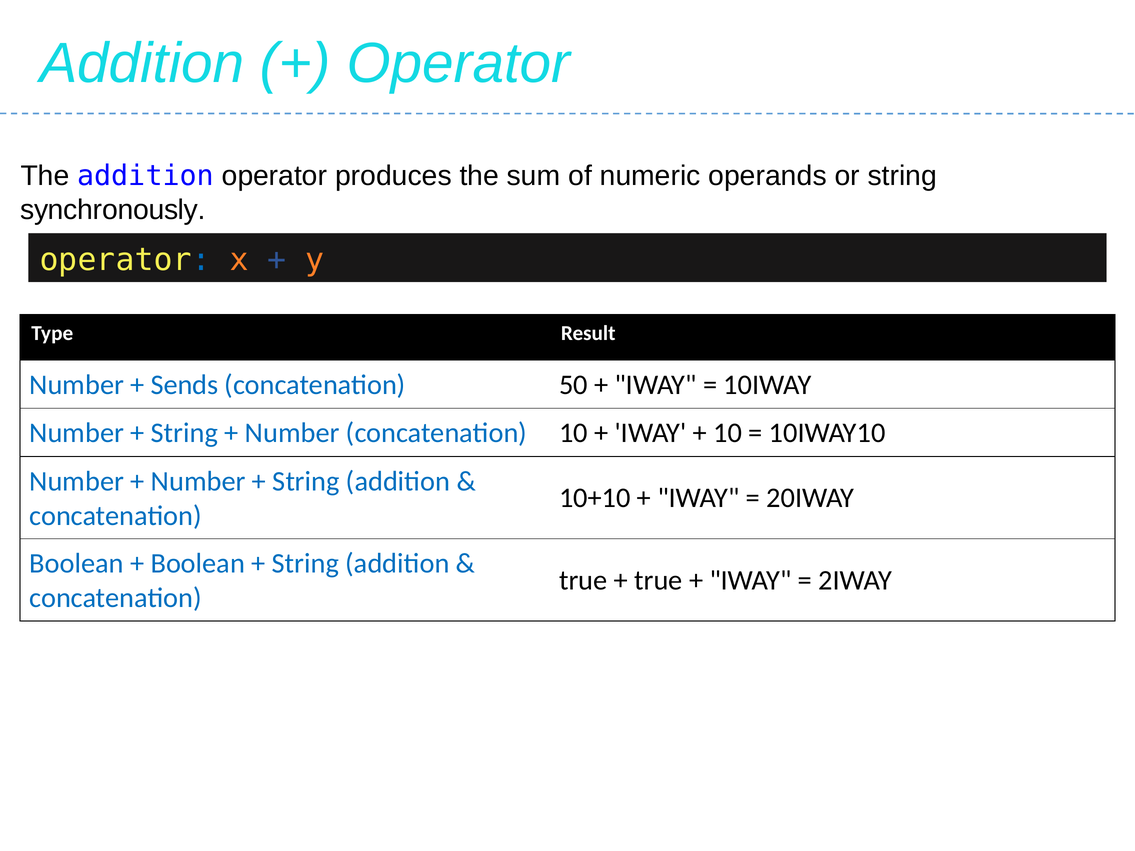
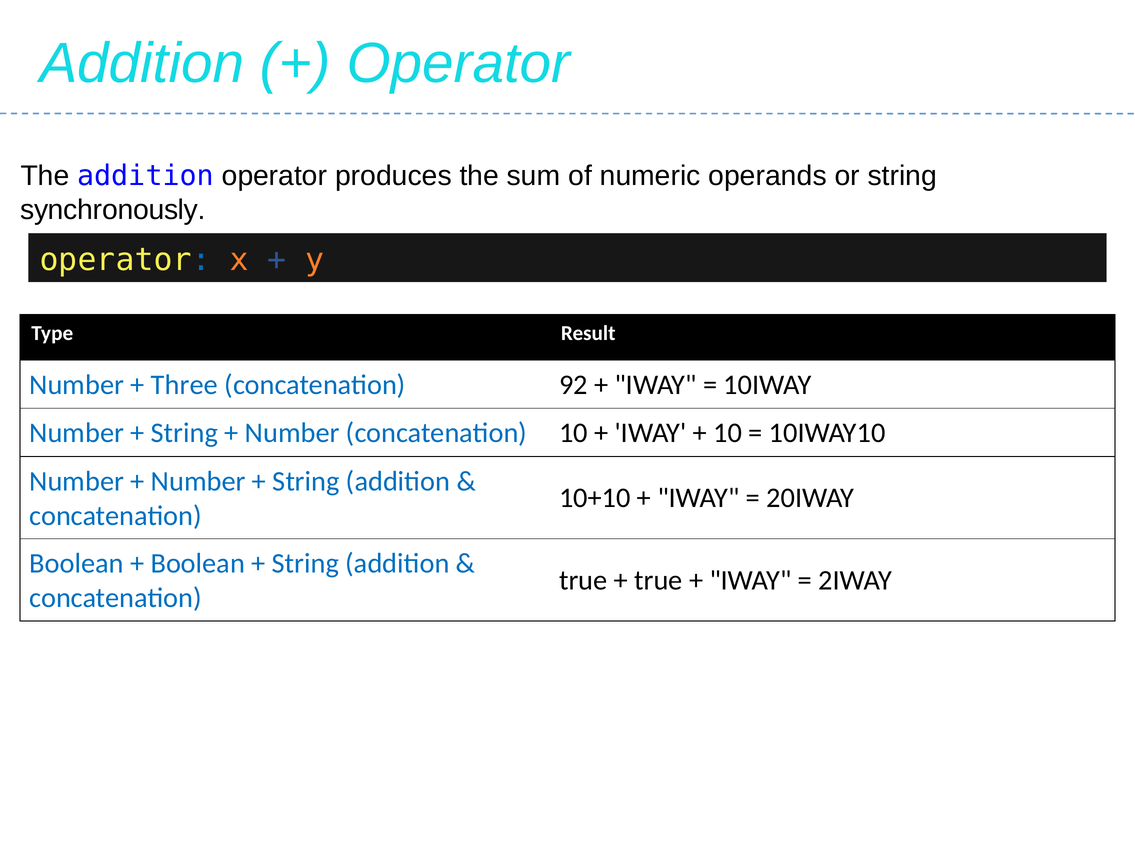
Sends: Sends -> Three (184, 385)
50: 50 -> 92 (573, 385)
